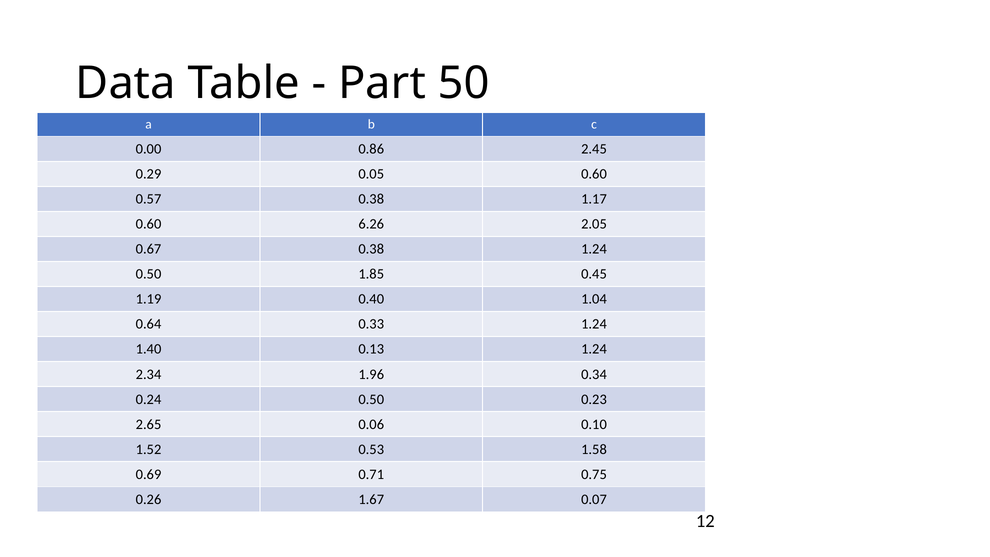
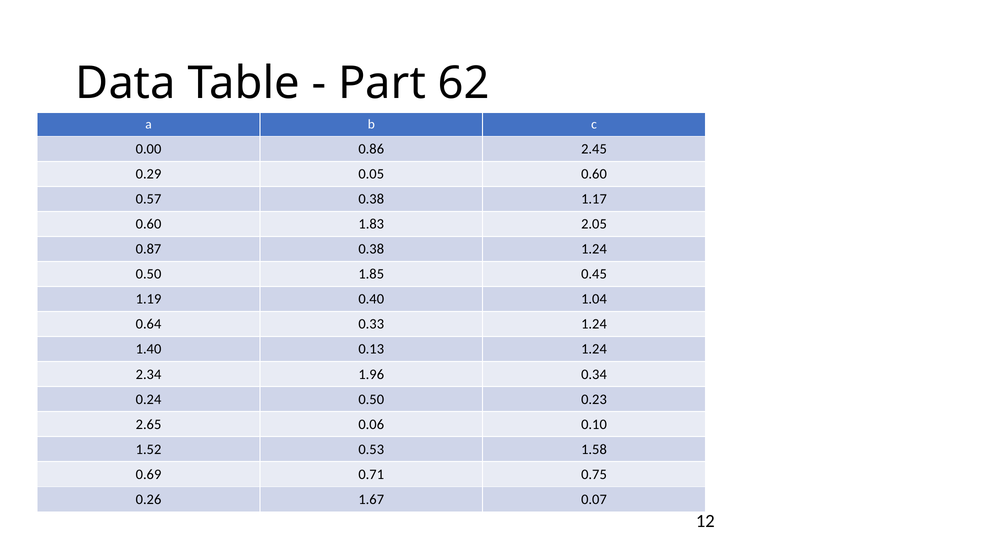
50: 50 -> 62 (464, 83)
6.26: 6.26 -> 1.83 (371, 224)
0.67: 0.67 -> 0.87 (148, 249)
